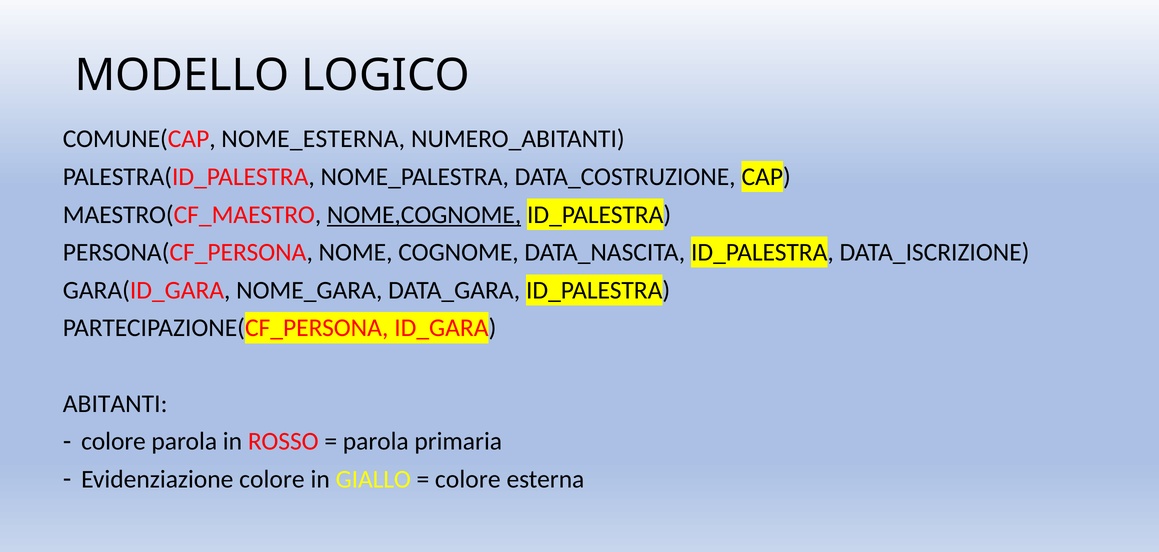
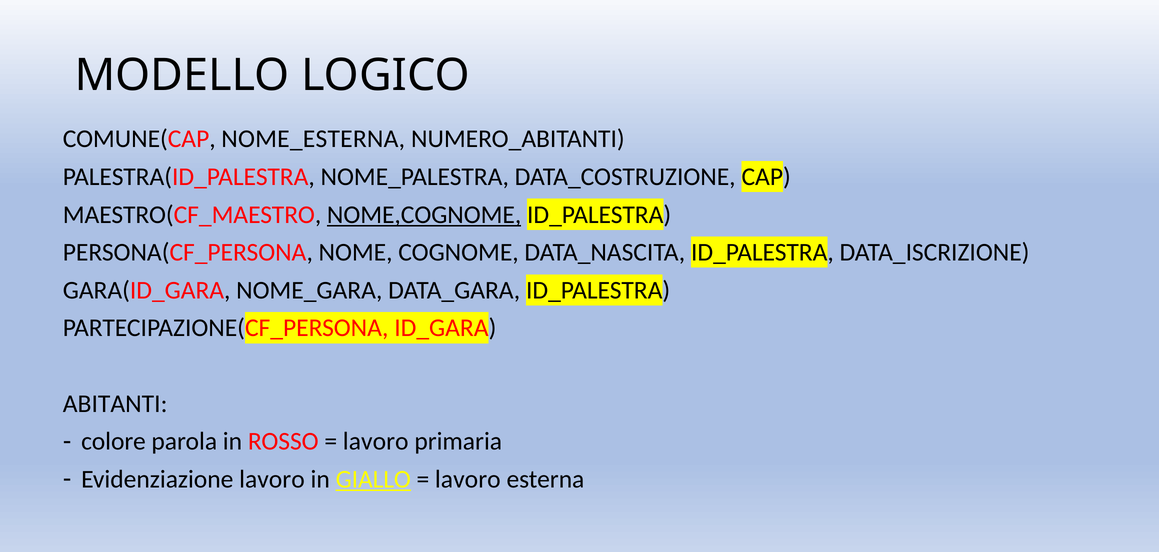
parola: parola -> lavoro (376, 441)
Evidenziazione colore: colore -> lavoro (272, 479)
GIALLO underline: none -> present (373, 479)
colore: colore -> lavoro (468, 479)
